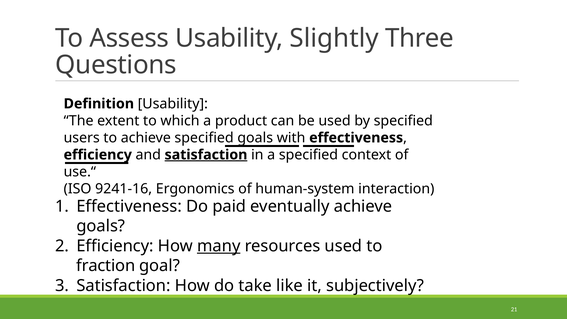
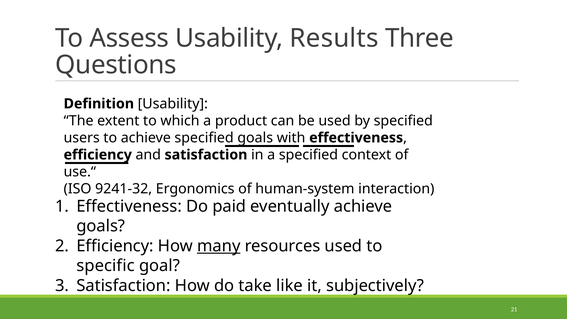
Slightly: Slightly -> Results (334, 38)
satisfaction underline: present -> none (206, 155)
9241-16: 9241-16 -> 9241-32 (124, 189)
fraction: fraction -> specific (106, 266)
